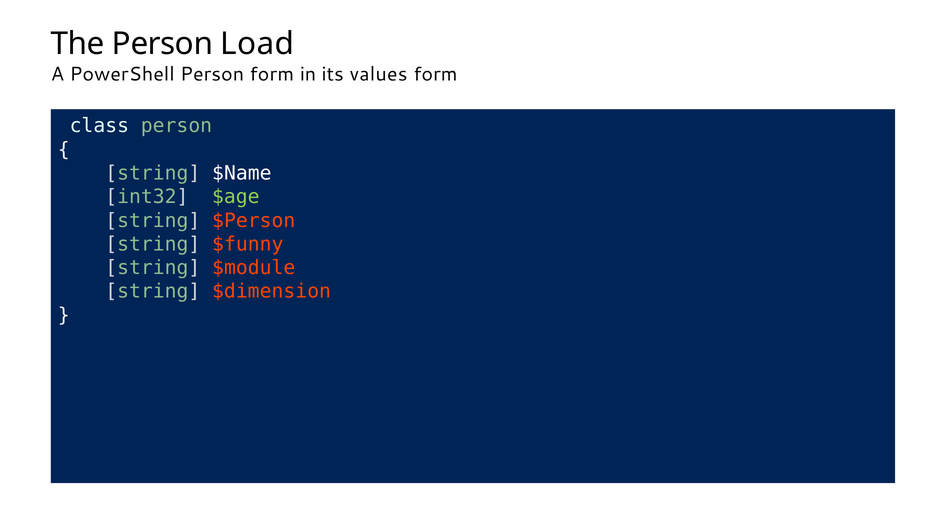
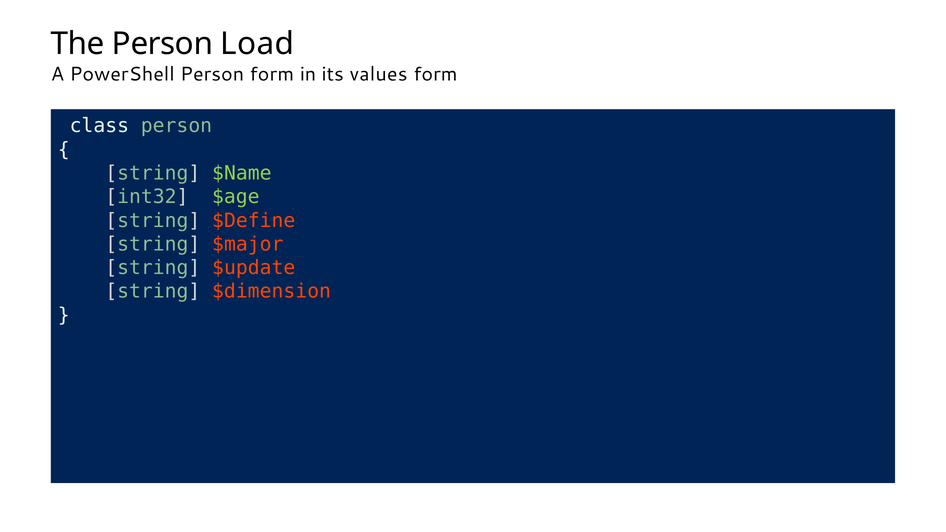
$Name colour: white -> light green (242, 173)
$Person: $Person -> $Define (254, 221)
$funny: $funny -> $major (248, 244)
$module: $module -> $update (254, 268)
